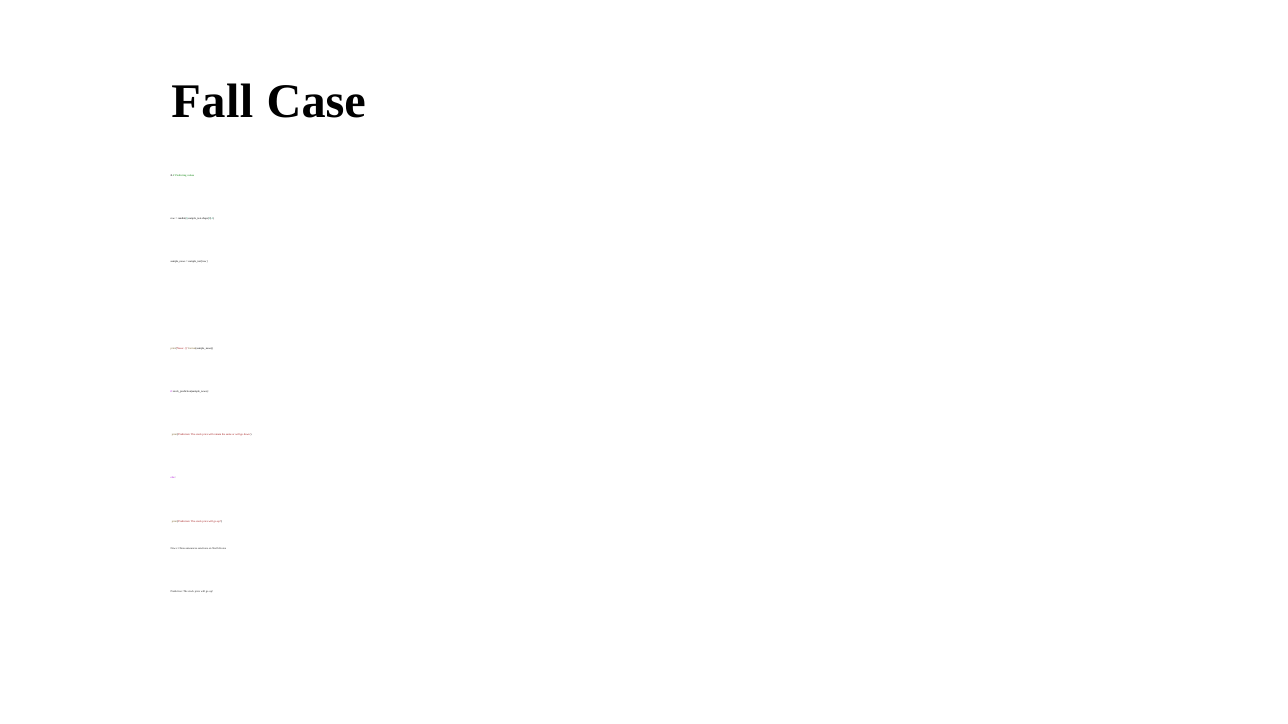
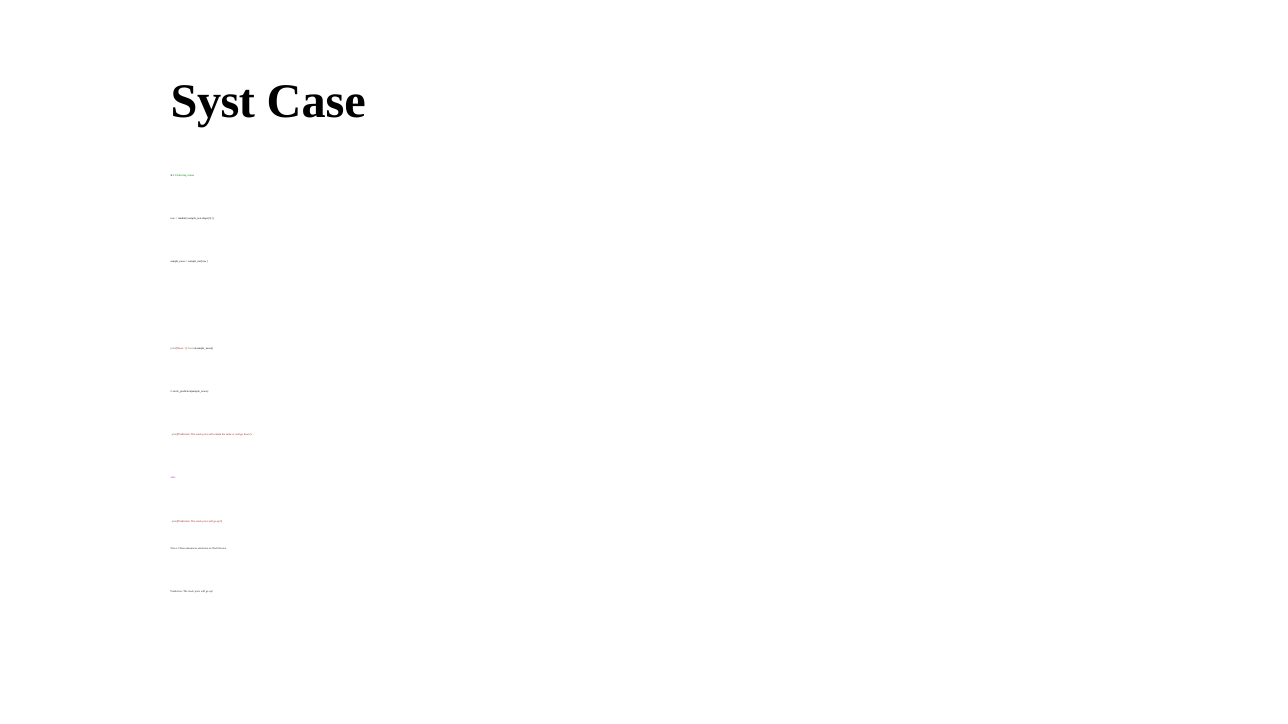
Fall: Fall -> Syst (213, 102)
